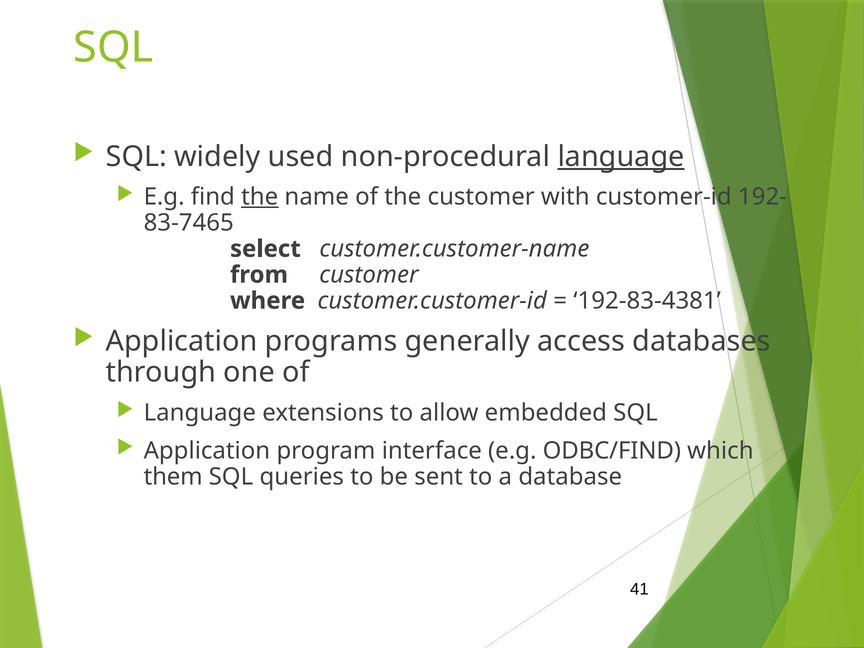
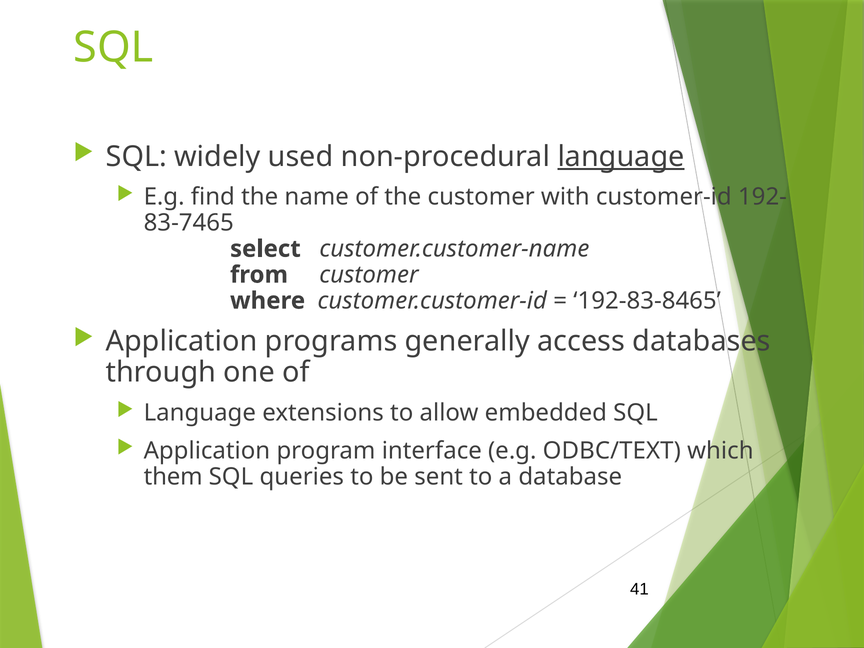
the underline: present -> none (260, 197)
192-83-4381: 192-83-4381 -> 192-83-8465 (647, 301)
ODBC/FIND: ODBC/FIND -> ODBC/TEXT (612, 451)
